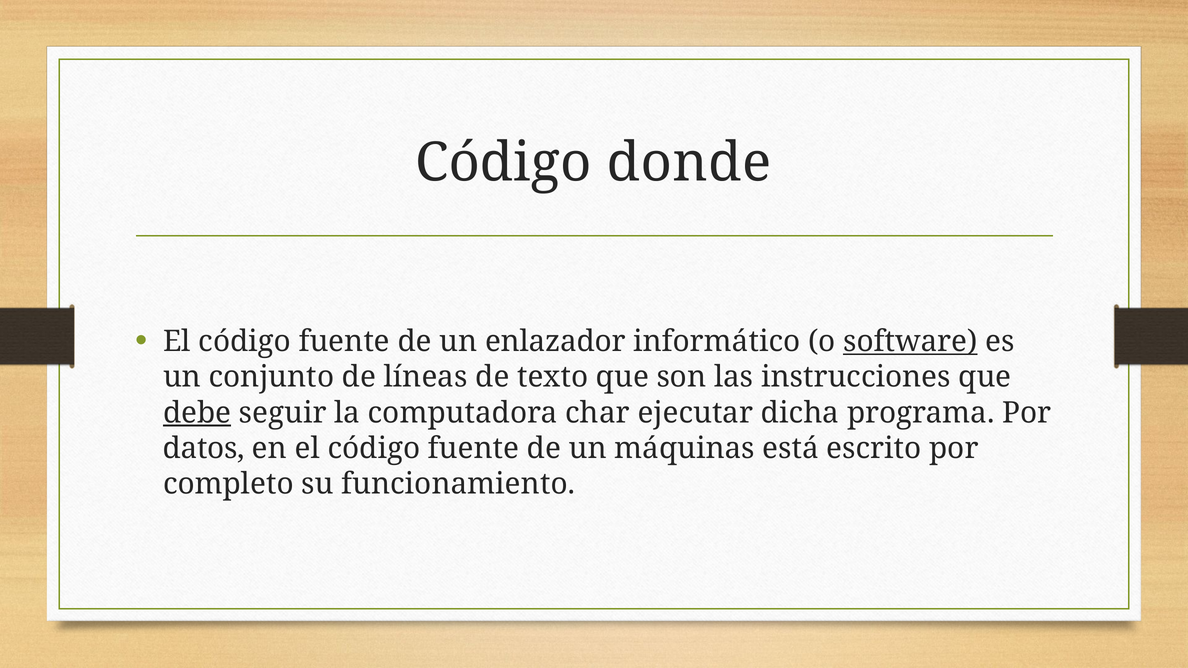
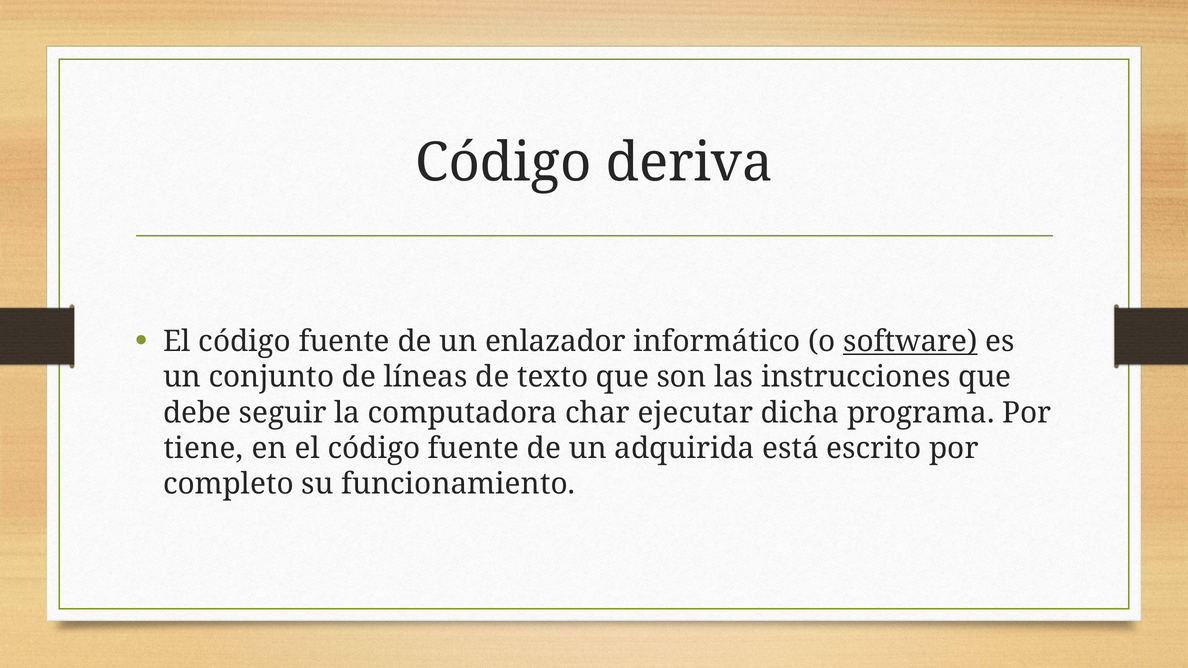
donde: donde -> deriva (689, 163)
debe underline: present -> none (197, 413)
datos: datos -> tiene (203, 449)
máquinas: máquinas -> adquirida (685, 449)
